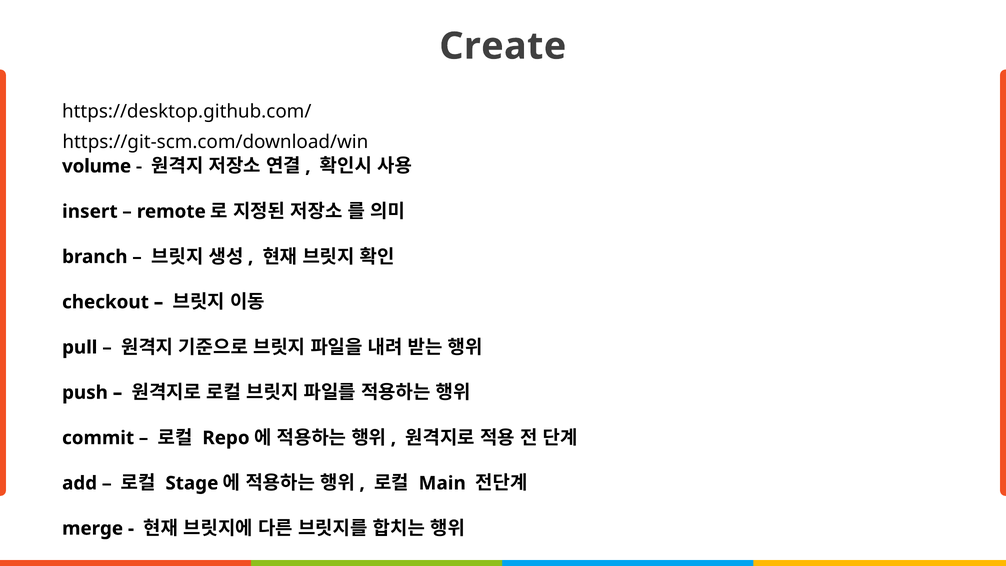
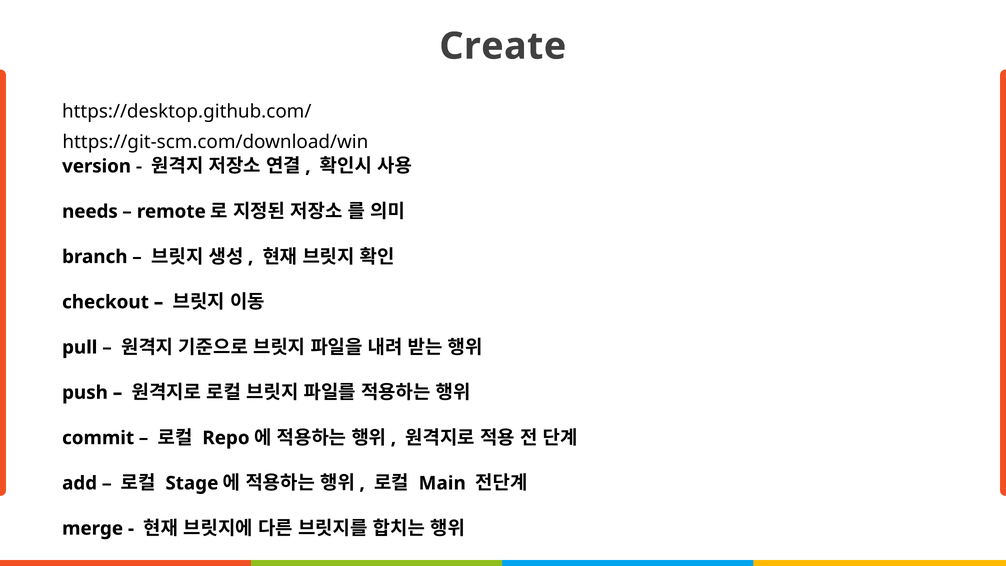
volume: volume -> version (97, 166)
insert: insert -> needs (90, 211)
